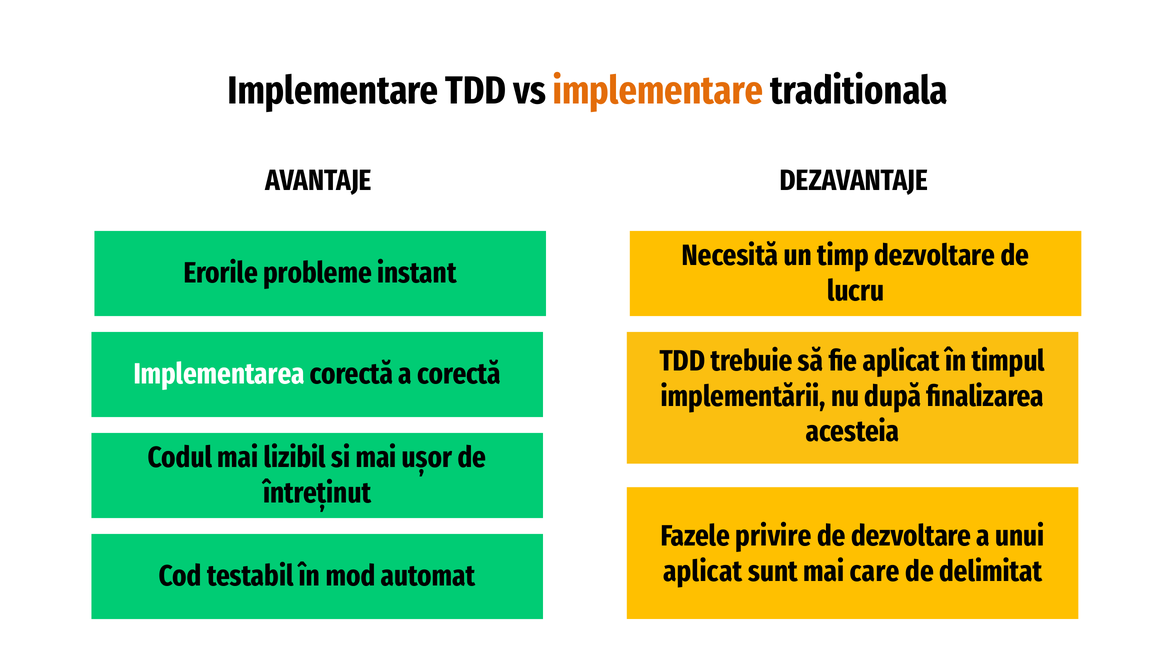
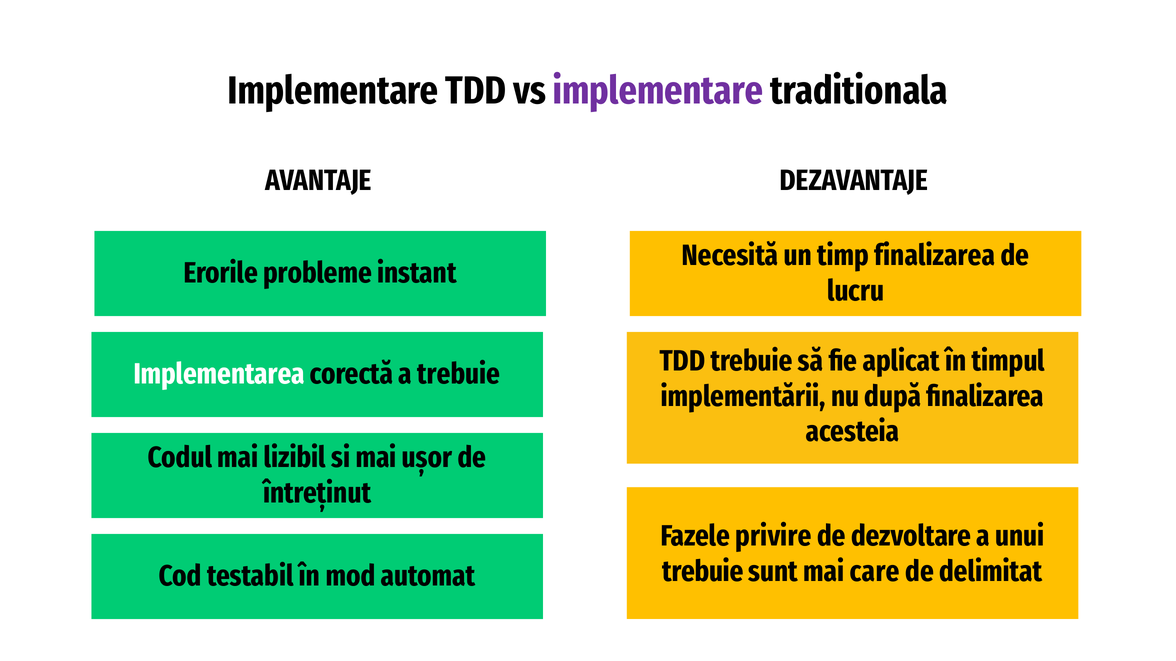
implementare colour: orange -> purple (658, 91)
timp dezvoltare: dezvoltare -> finalizarea (935, 256)
a corectă: corectă -> trebuie (459, 375)
aplicat: aplicat -> trebuie (703, 572)
